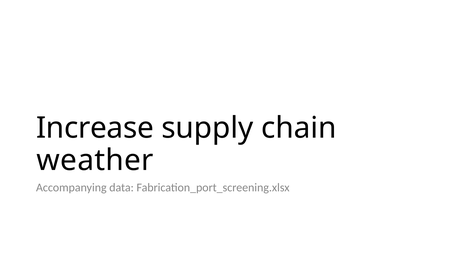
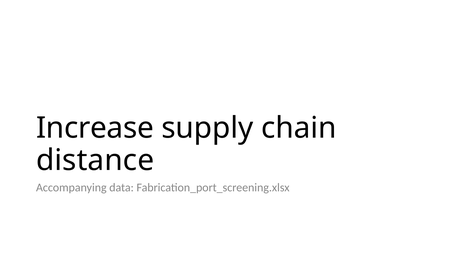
weather: weather -> distance (95, 160)
